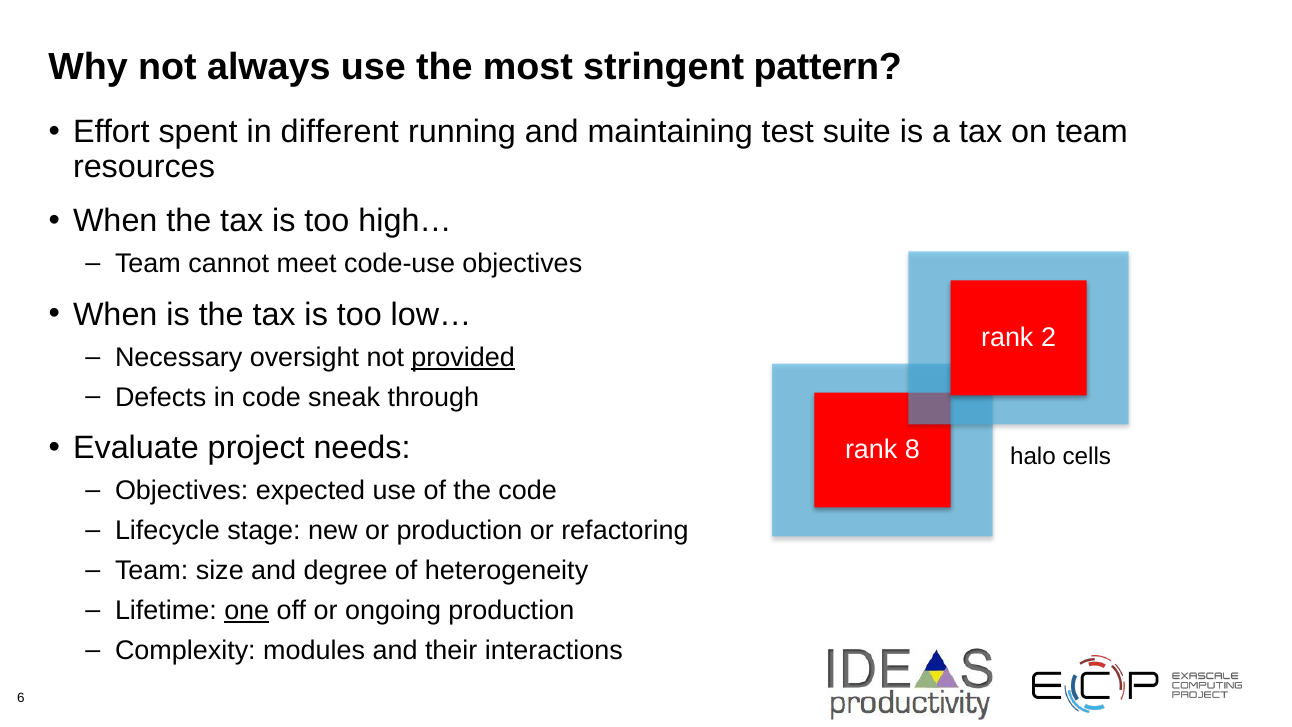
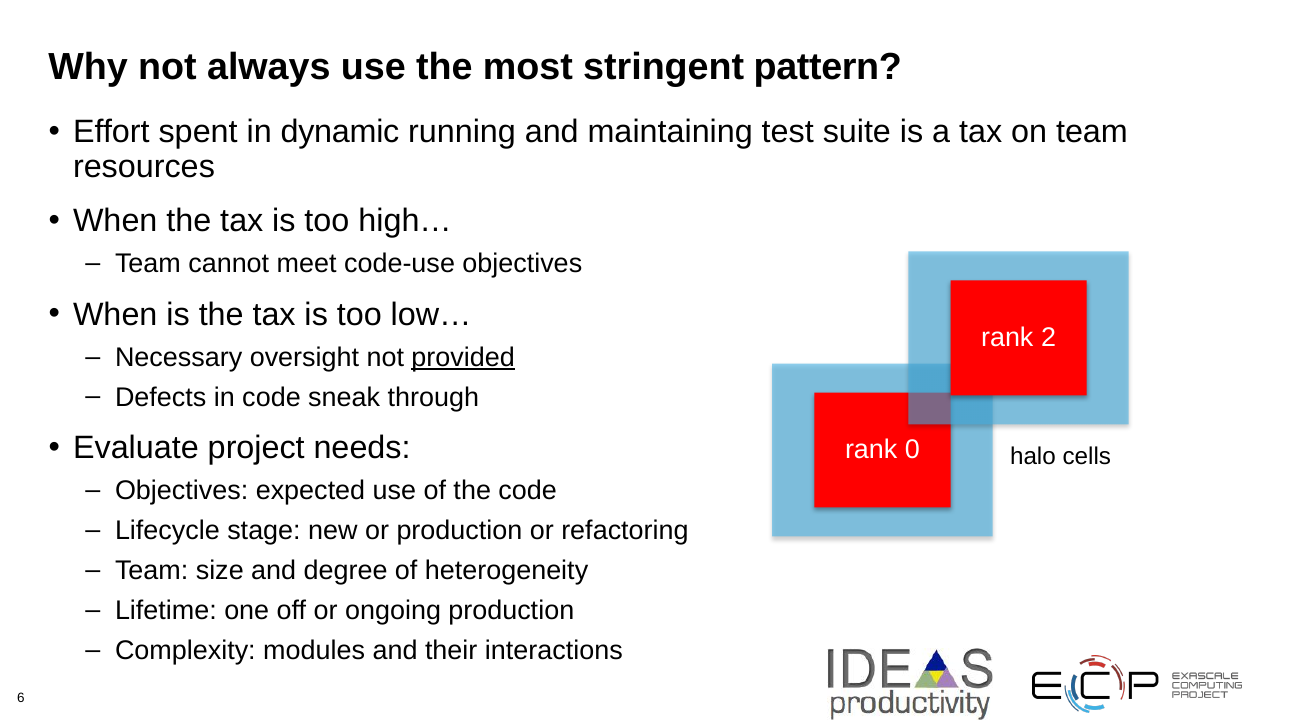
different: different -> dynamic (340, 132)
8: 8 -> 0 (912, 450)
one underline: present -> none (247, 610)
